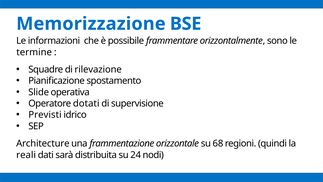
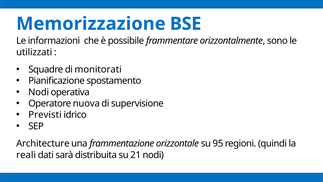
termine: termine -> utilizzati (34, 52)
rilevazione: rilevazione -> monitorati (98, 69)
Slide: Slide -> Nodi (39, 92)
dotati: dotati -> nuova (86, 103)
68: 68 -> 95 (218, 143)
24: 24 -> 21 (136, 155)
